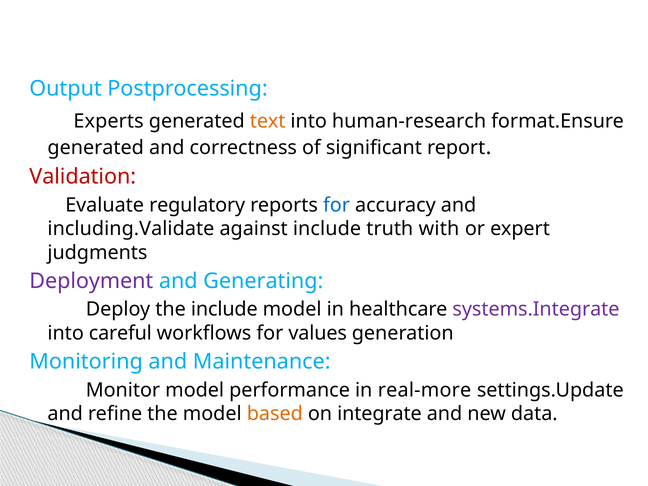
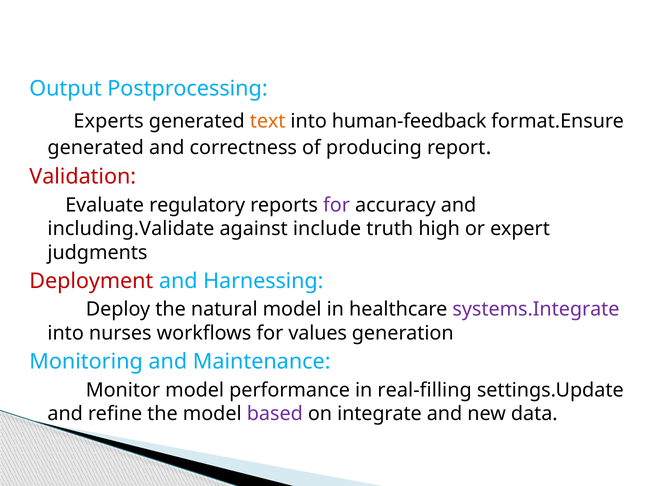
human-research: human-research -> human-feedback (409, 121)
significant: significant -> producing (374, 148)
for colour: blue -> purple (337, 205)
with: with -> high (439, 229)
Deployment colour: purple -> red (91, 281)
Generating: Generating -> Harnessing (263, 281)
the include: include -> natural (224, 309)
careful: careful -> nurses (120, 333)
real-more: real-more -> real-filling (425, 390)
based colour: orange -> purple (275, 414)
